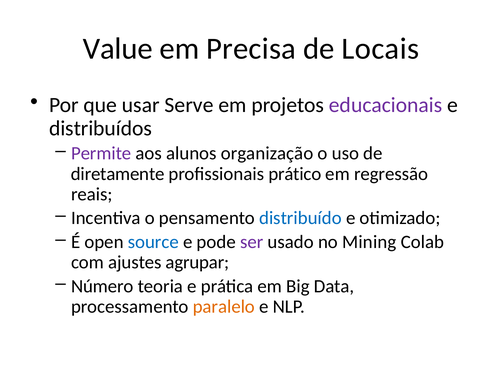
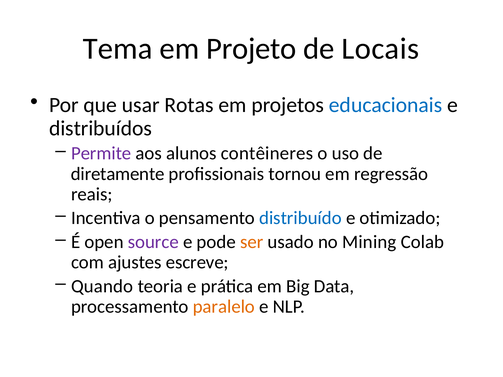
Value: Value -> Tema (118, 49)
Precisa: Precisa -> Projeto (251, 49)
Serve: Serve -> Rotas (189, 105)
educacionais colour: purple -> blue (386, 105)
organização: organização -> contêineres (267, 154)
prático: prático -> tornou (295, 174)
source colour: blue -> purple (153, 242)
ser colour: purple -> orange (252, 242)
agrupar: agrupar -> escreve (197, 263)
Número: Número -> Quando (102, 286)
